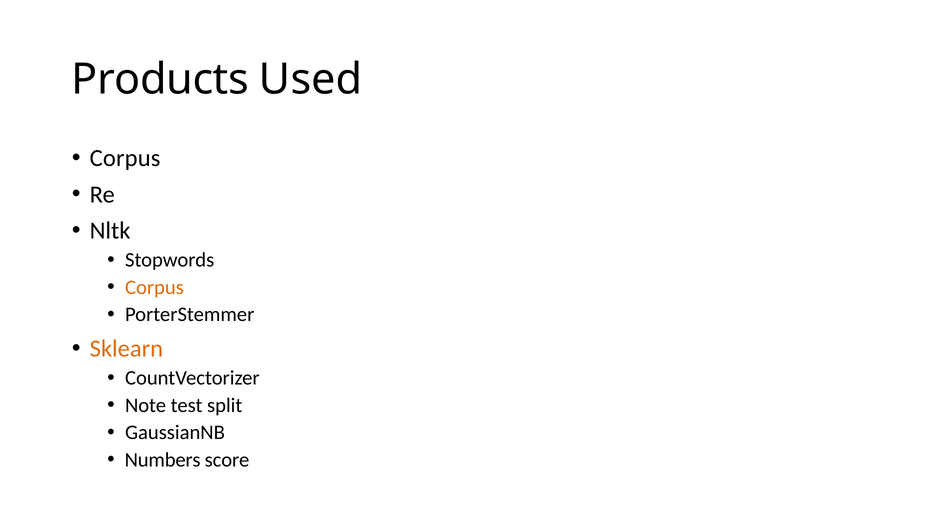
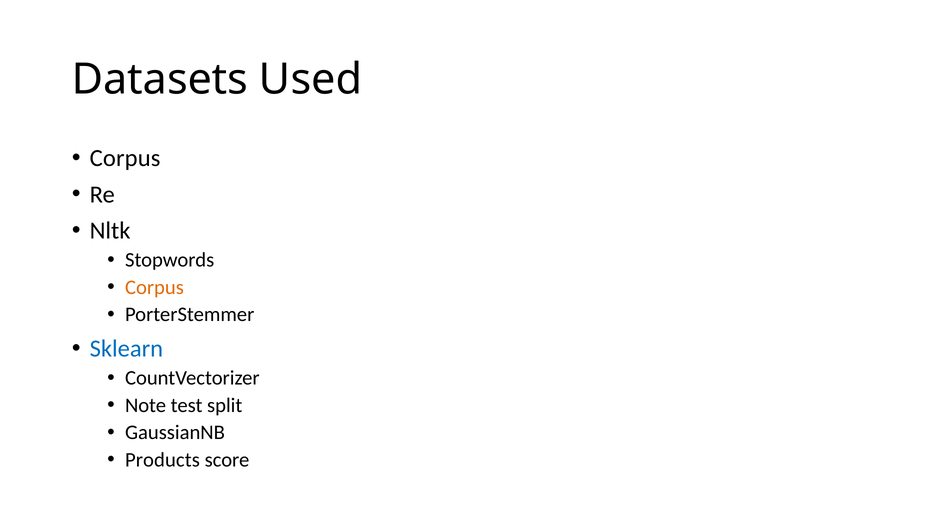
Products: Products -> Datasets (160, 79)
Sklearn colour: orange -> blue (126, 349)
Numbers: Numbers -> Products (162, 460)
